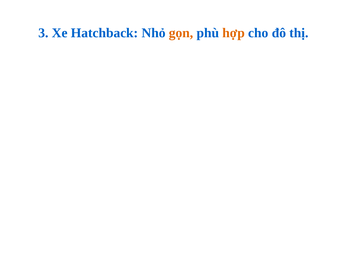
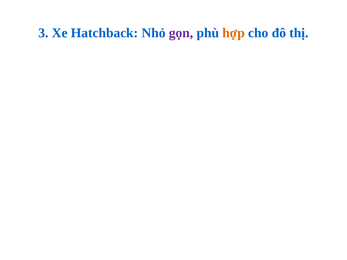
gọn colour: orange -> purple (181, 33)
